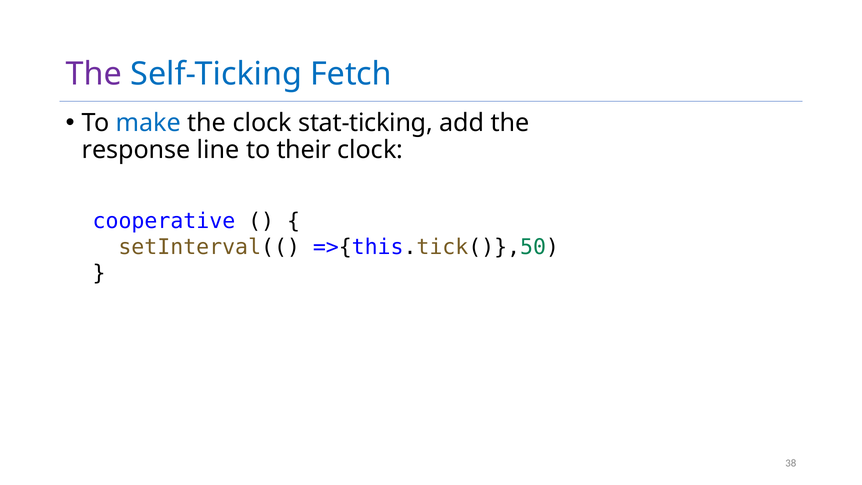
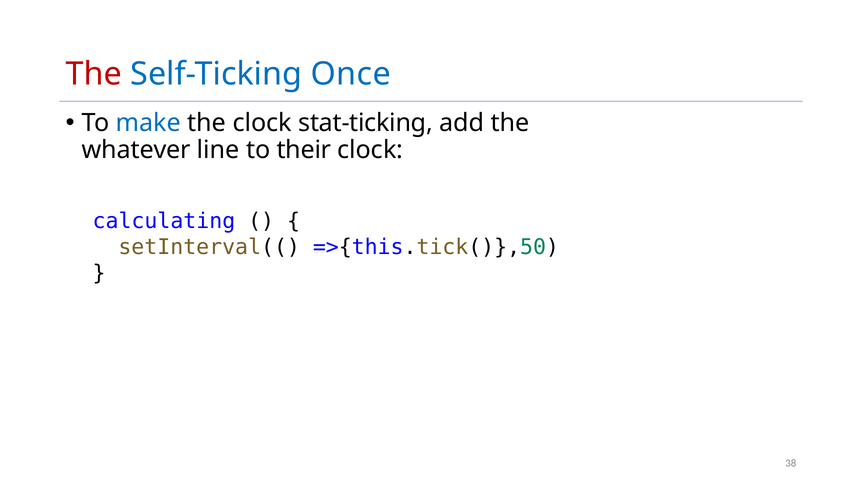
The colour: purple -> red (94, 74)
Fetch: Fetch -> Once (351, 74)
response: response -> whatever (136, 150)
cooperative: cooperative -> calculating (164, 221)
